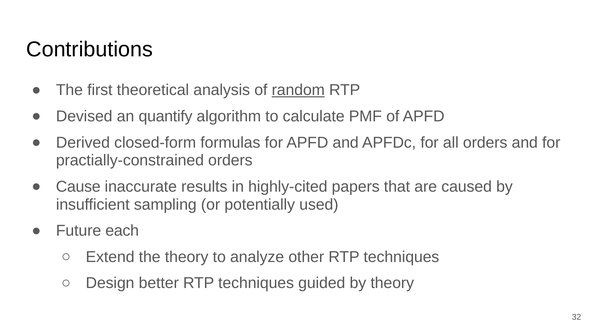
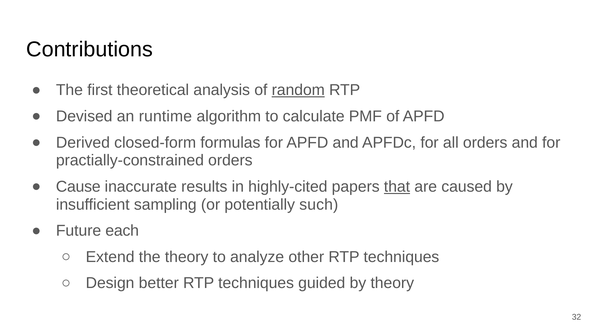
quantify: quantify -> runtime (165, 116)
that underline: none -> present (397, 186)
used: used -> such (319, 204)
